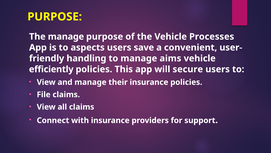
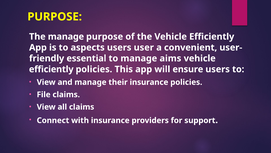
the Vehicle Processes: Processes -> Efficiently (212, 36)
save: save -> user (144, 47)
handling: handling -> essential (86, 58)
secure: secure -> ensure (188, 69)
